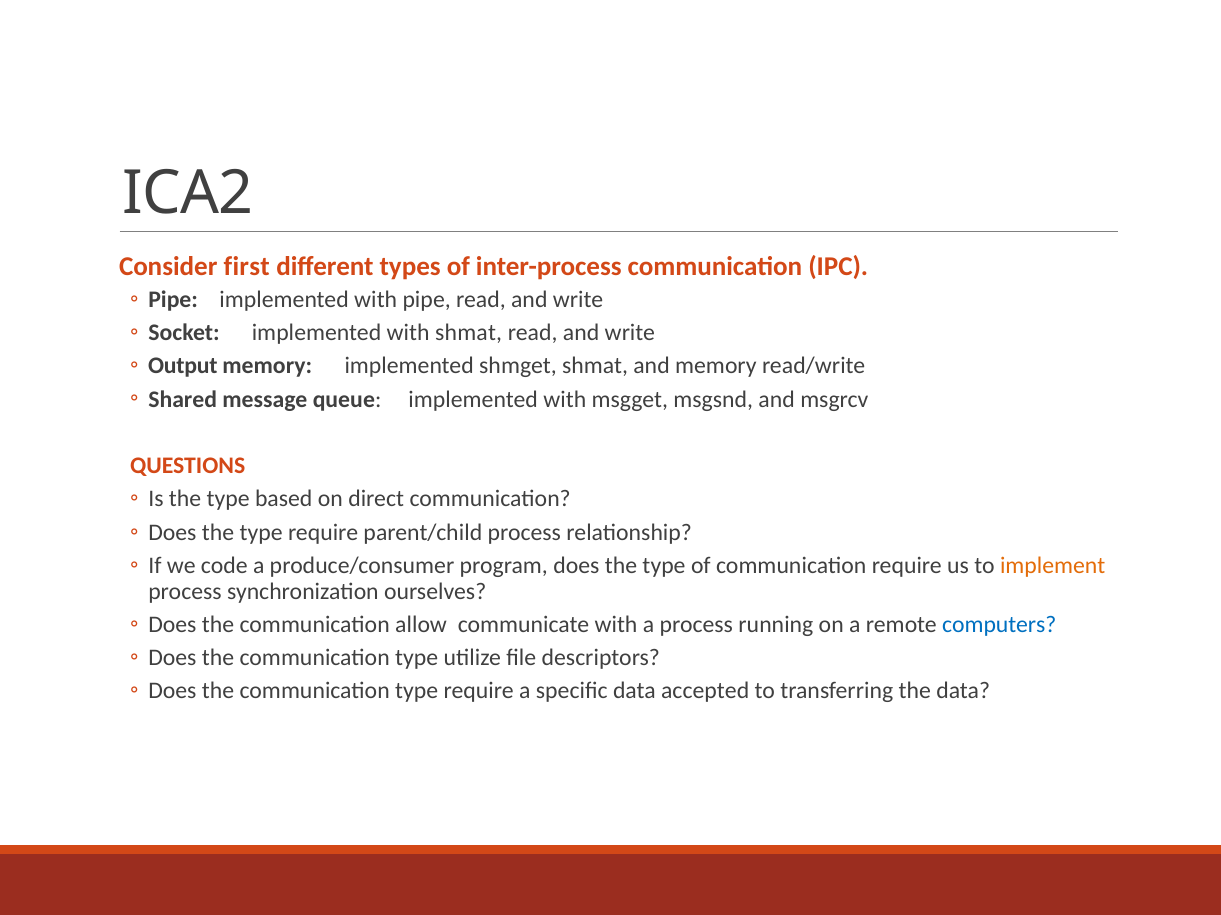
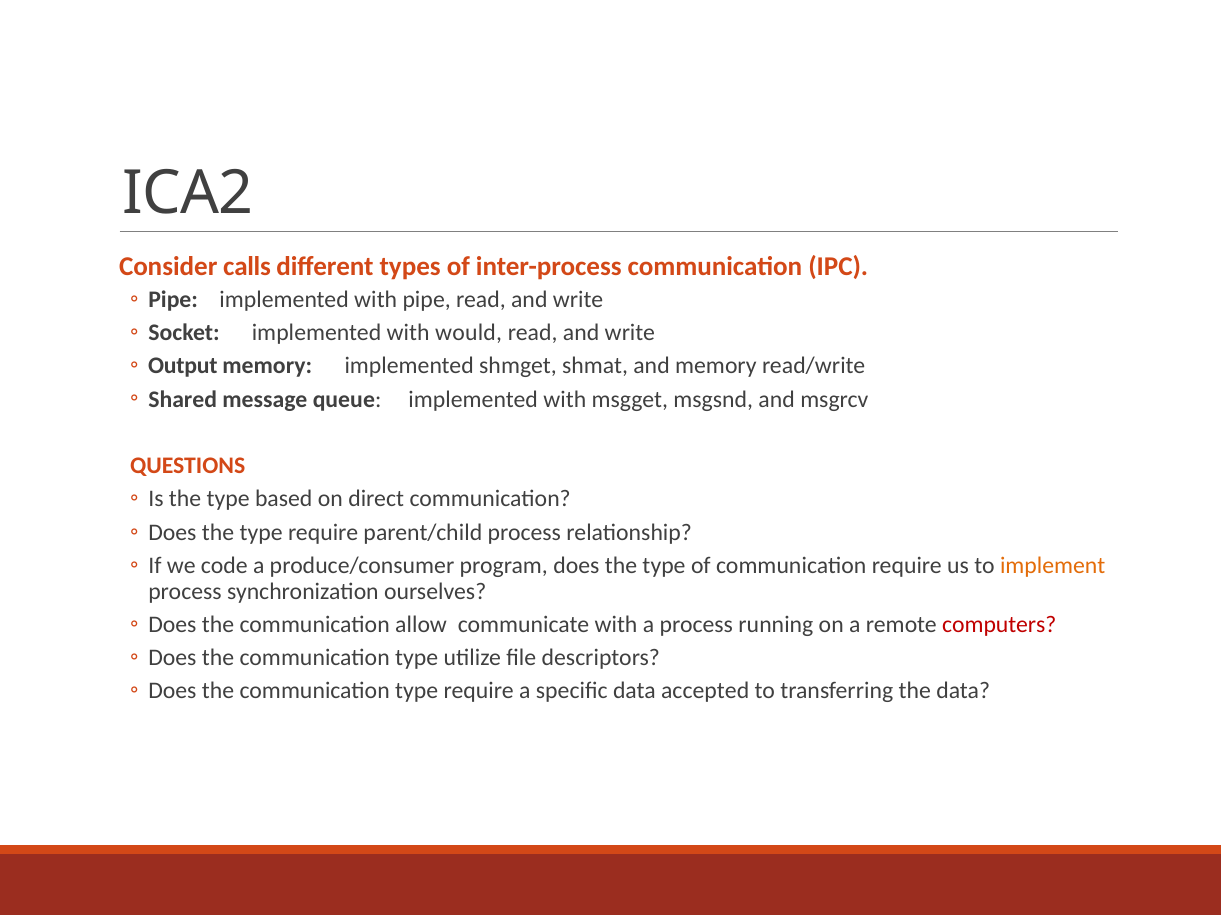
first: first -> calls (247, 267)
with shmat: shmat -> would (469, 333)
computers colour: blue -> red (999, 625)
